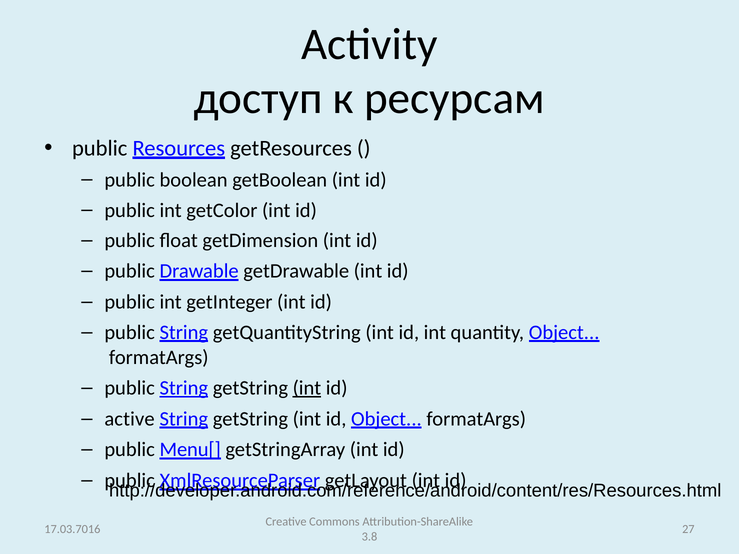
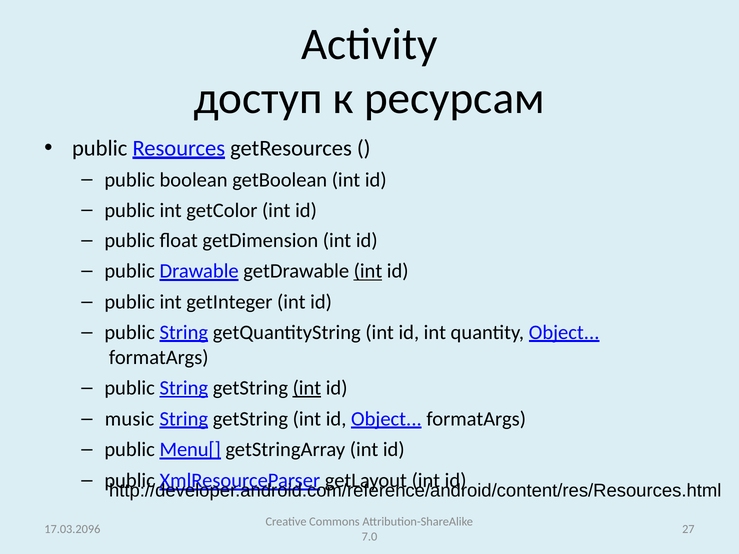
int underline: none -> present (368, 271)
active: active -> music (129, 419)
17.03.7016: 17.03.7016 -> 17.03.2096 (72, 529)
3.8: 3.8 -> 7.0 (369, 537)
